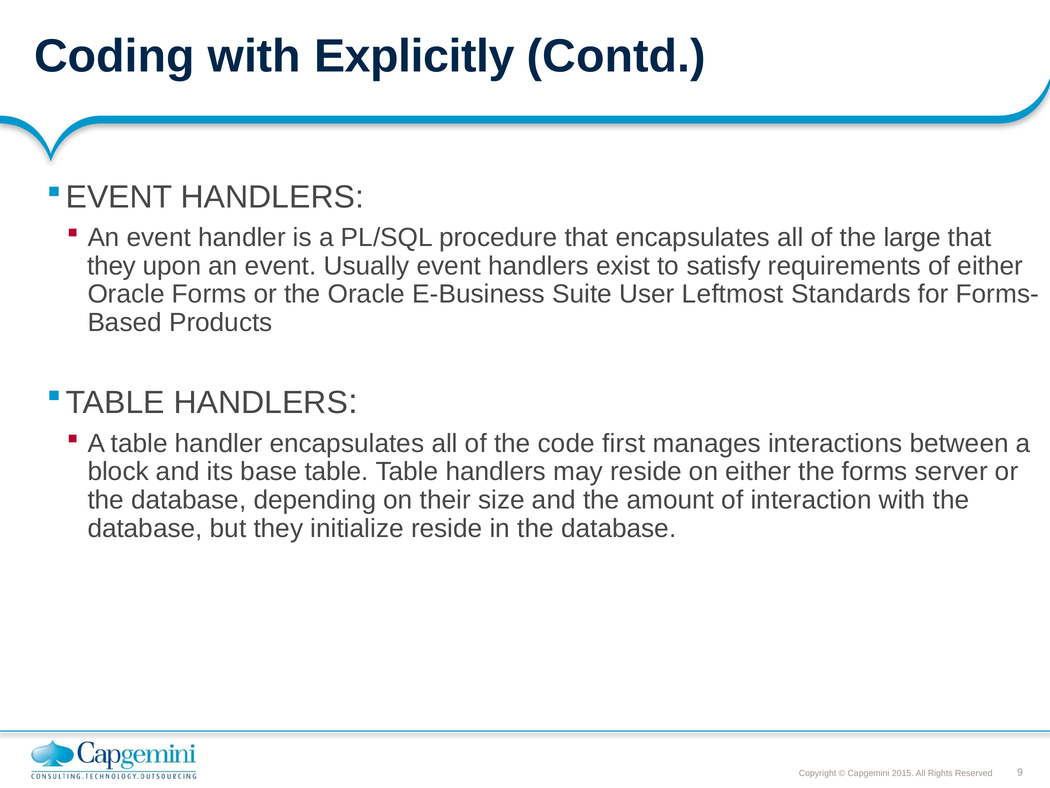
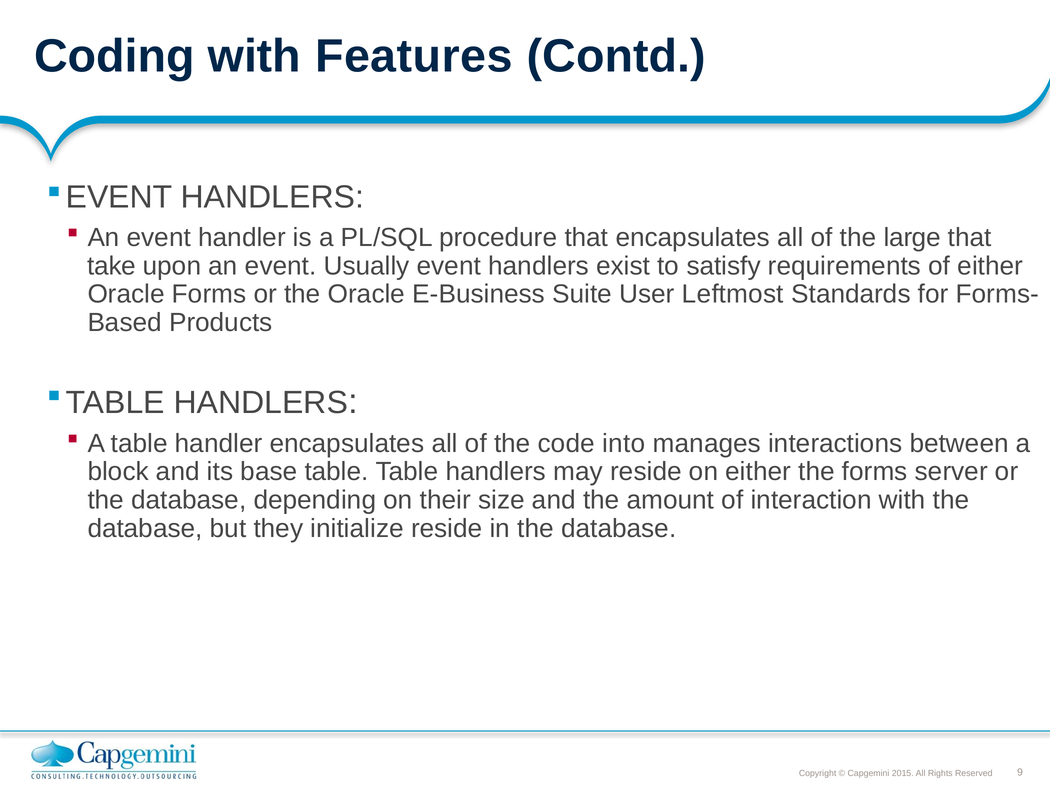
Explicitly: Explicitly -> Features (414, 56)
they: they -> take (112, 266)
first: first -> into (624, 443)
